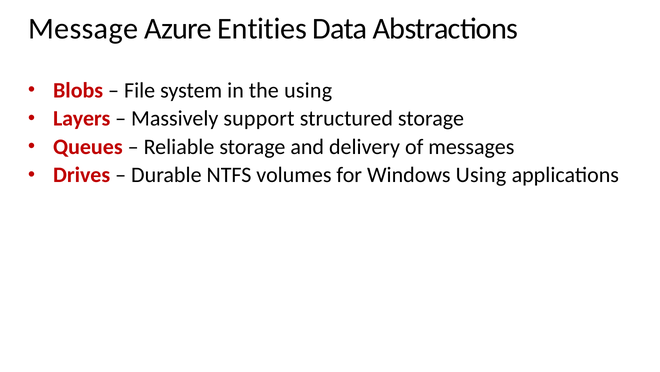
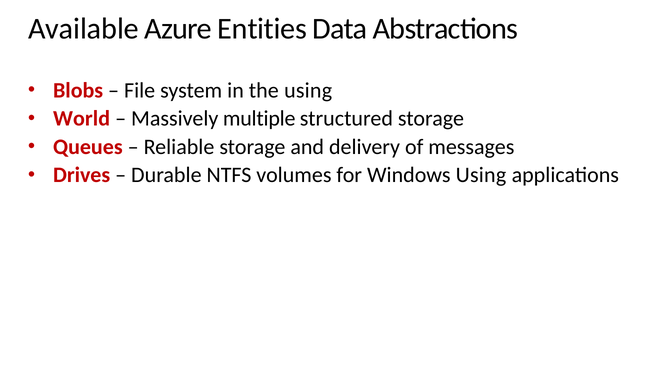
Message: Message -> Available (83, 29)
Layers: Layers -> World (82, 118)
support: support -> multiple (259, 118)
